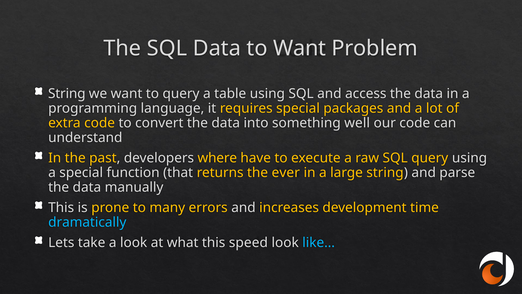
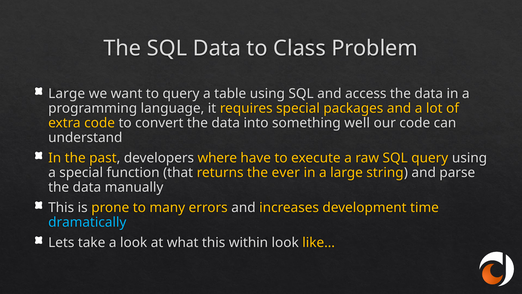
to Want: Want -> Class (300, 48)
String: String -> Large (67, 94)
speed: speed -> within (248, 242)
like… colour: light blue -> yellow (319, 242)
